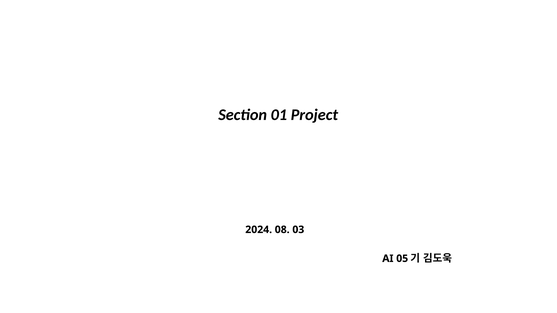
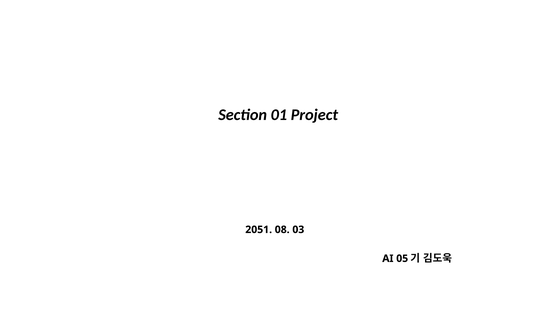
2024: 2024 -> 2051 (259, 230)
